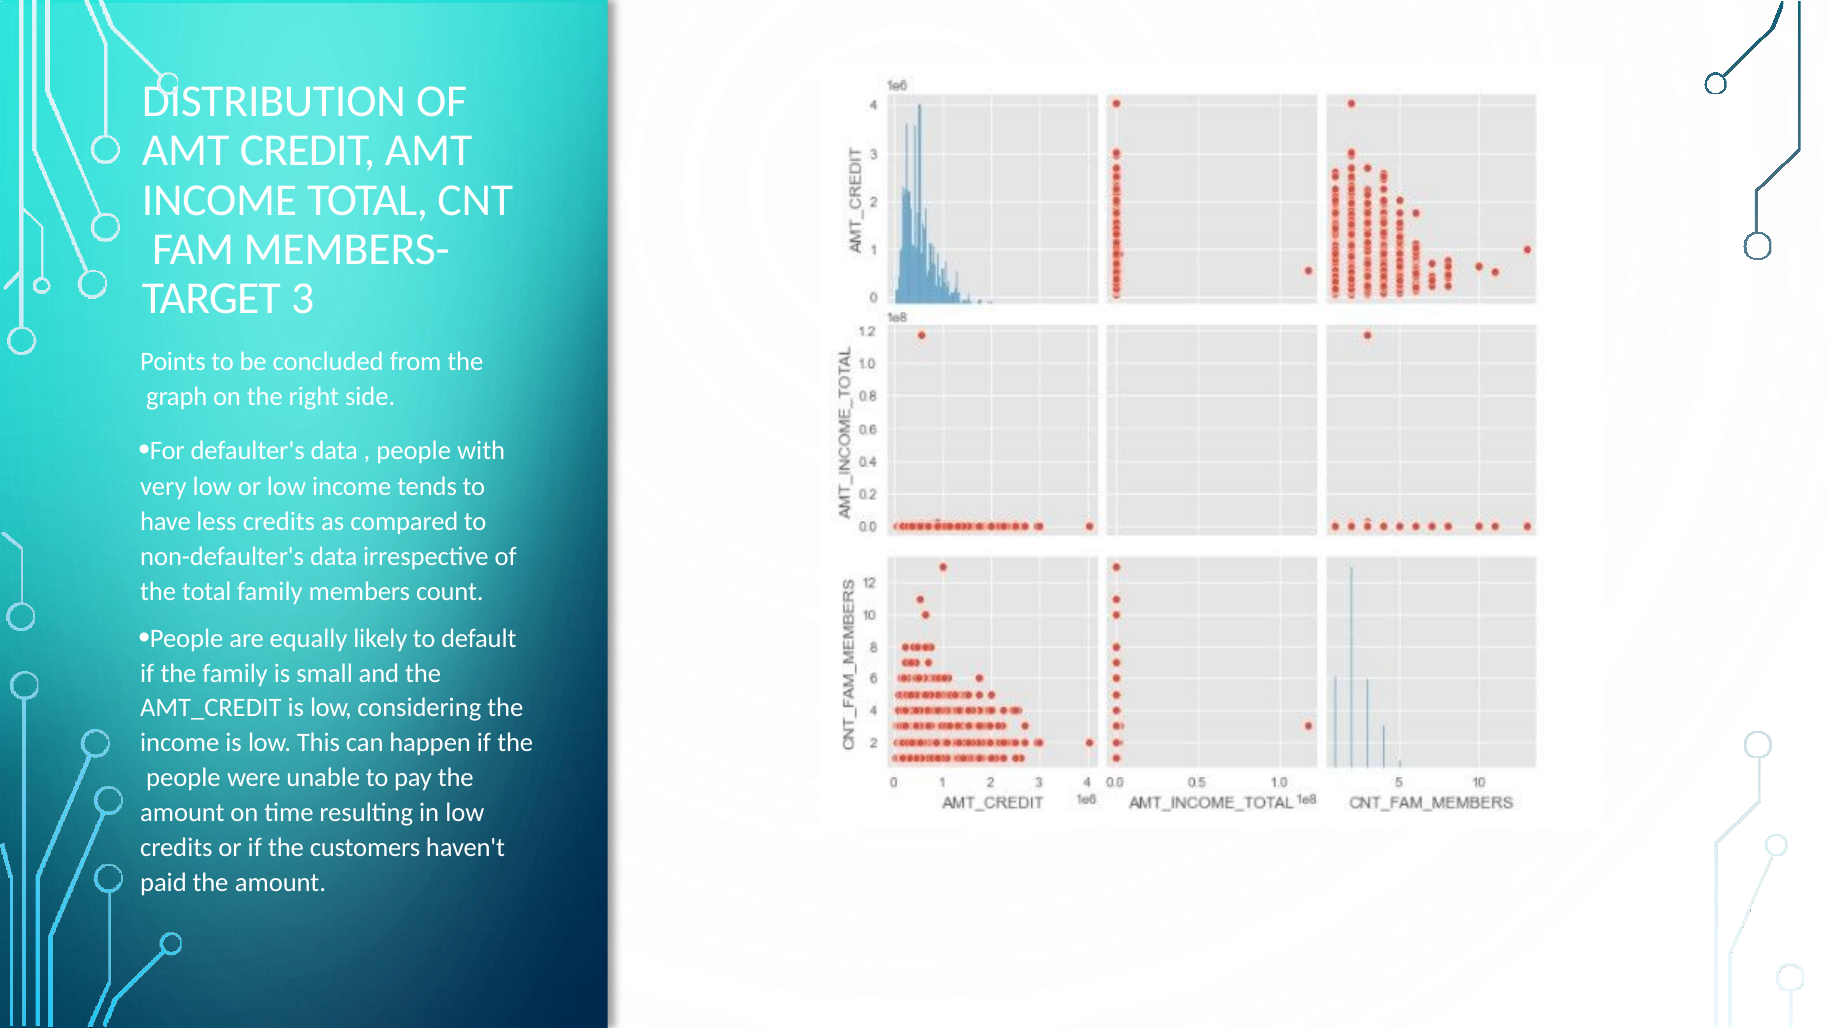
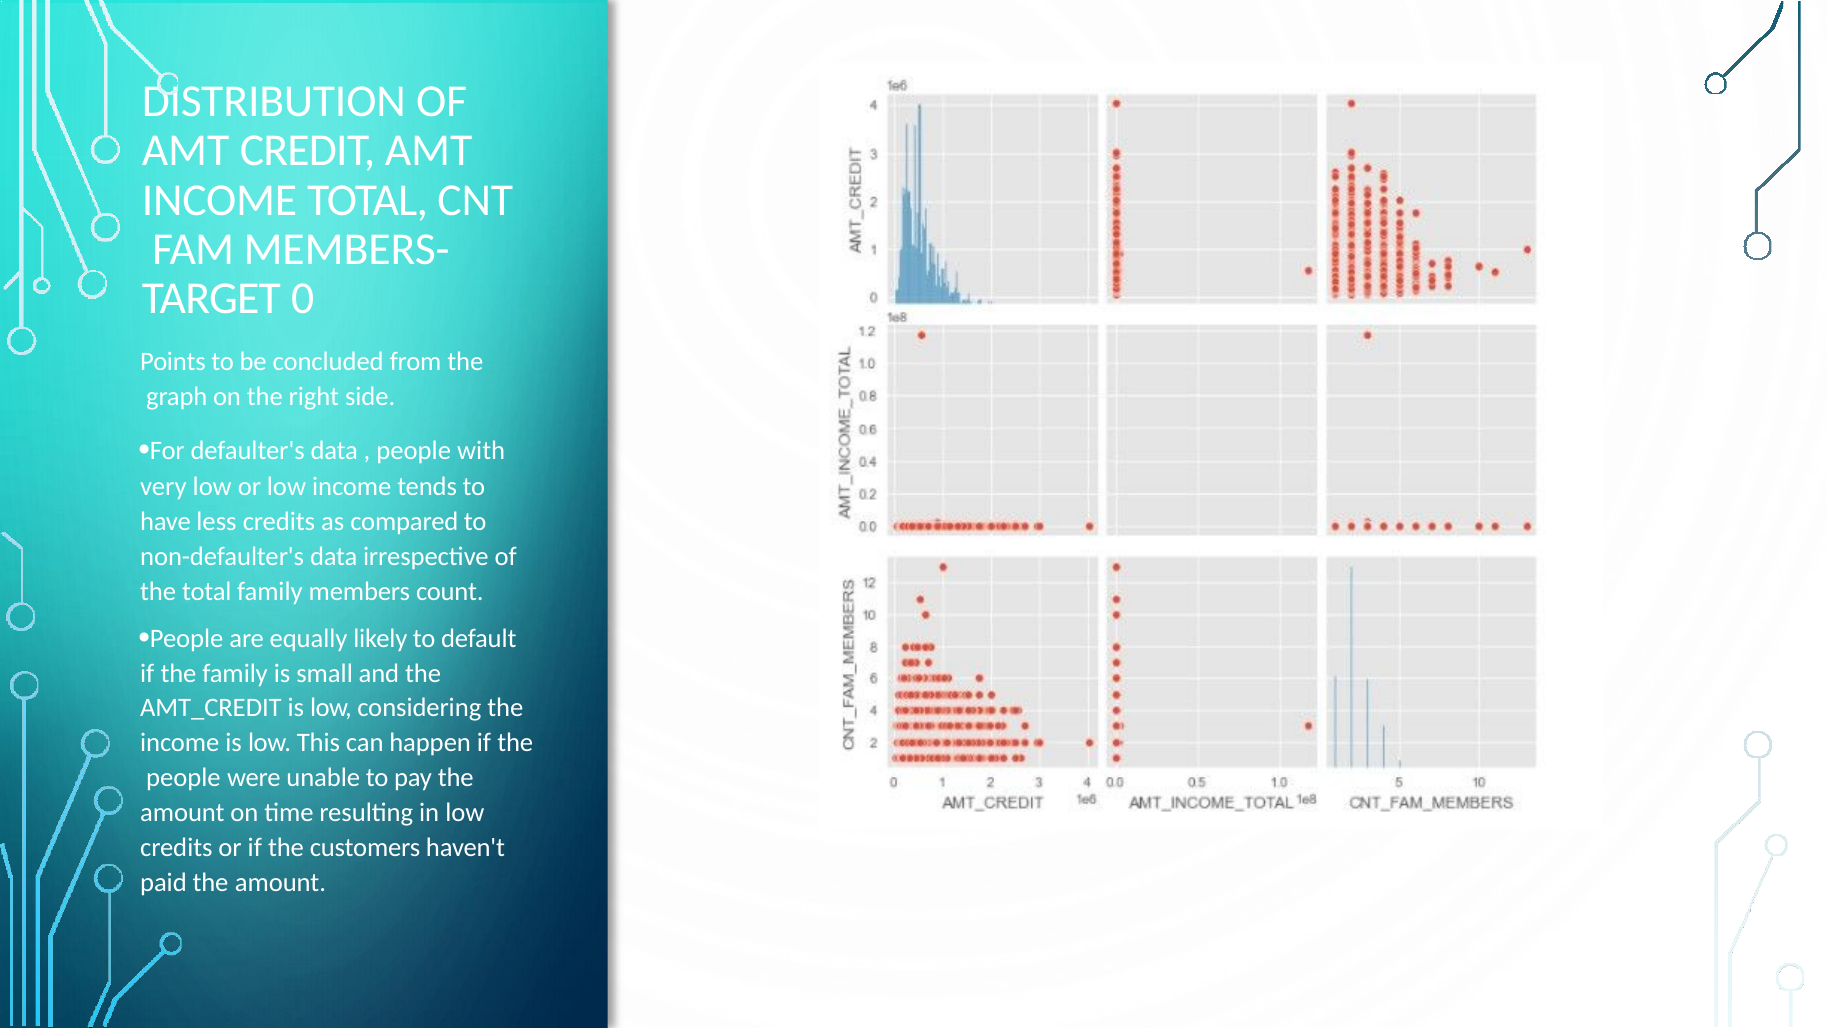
3: 3 -> 0 (303, 299)
